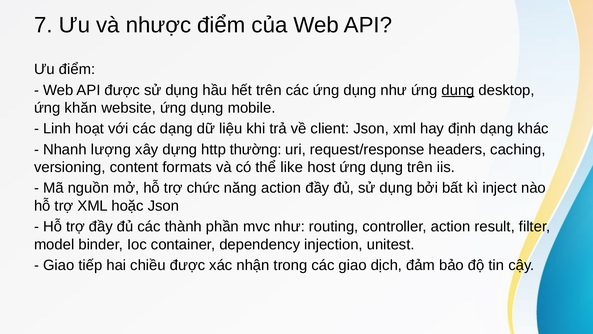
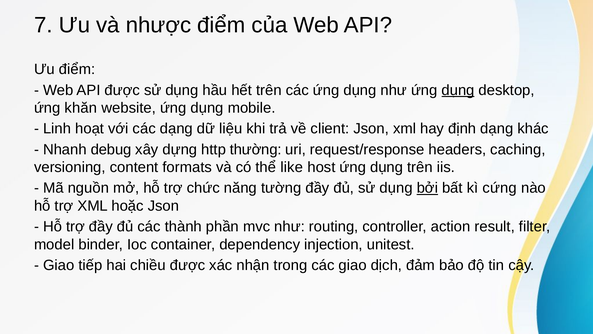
lượng: lượng -> debug (111, 149)
năng action: action -> tường (281, 188)
bởi underline: none -> present (427, 188)
inject: inject -> cứng (500, 188)
